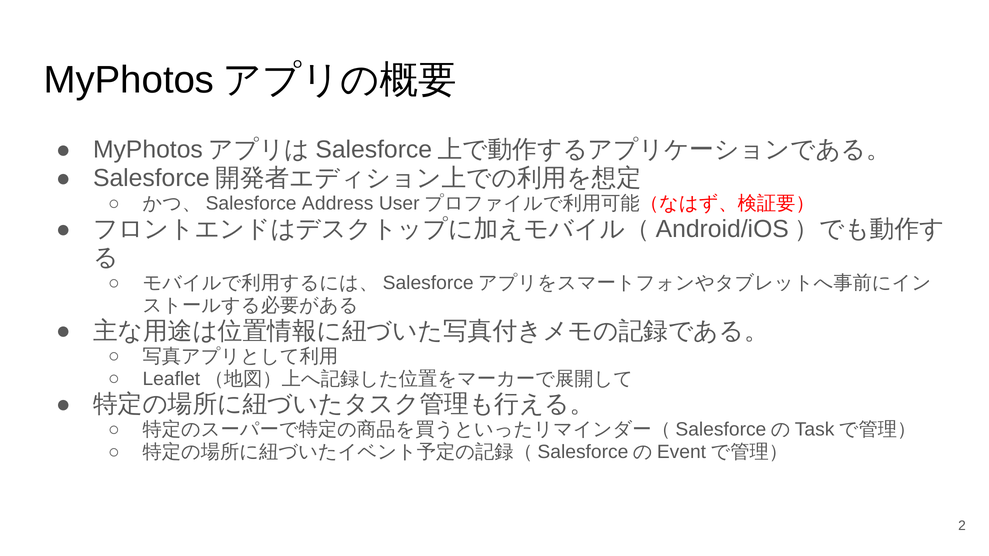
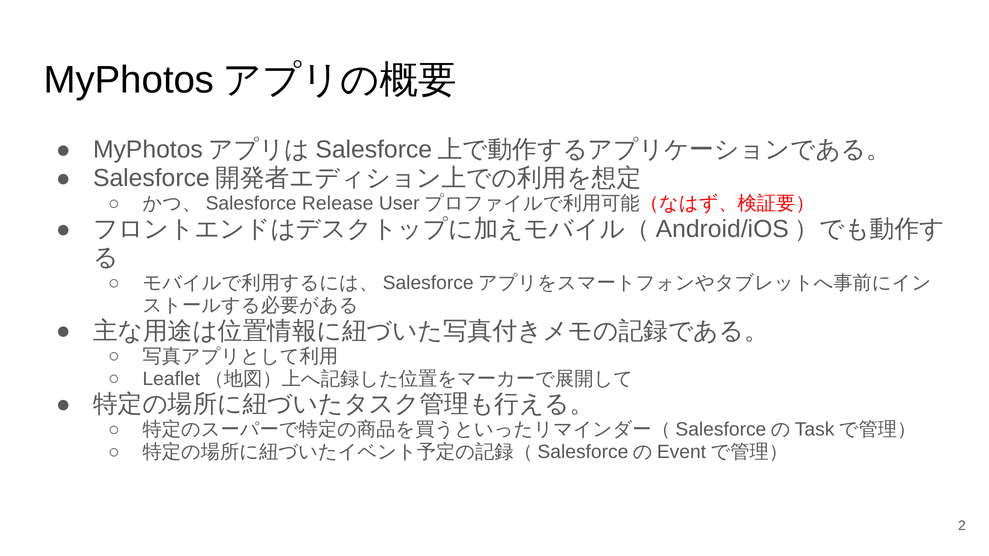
Address: Address -> Release (338, 204)
